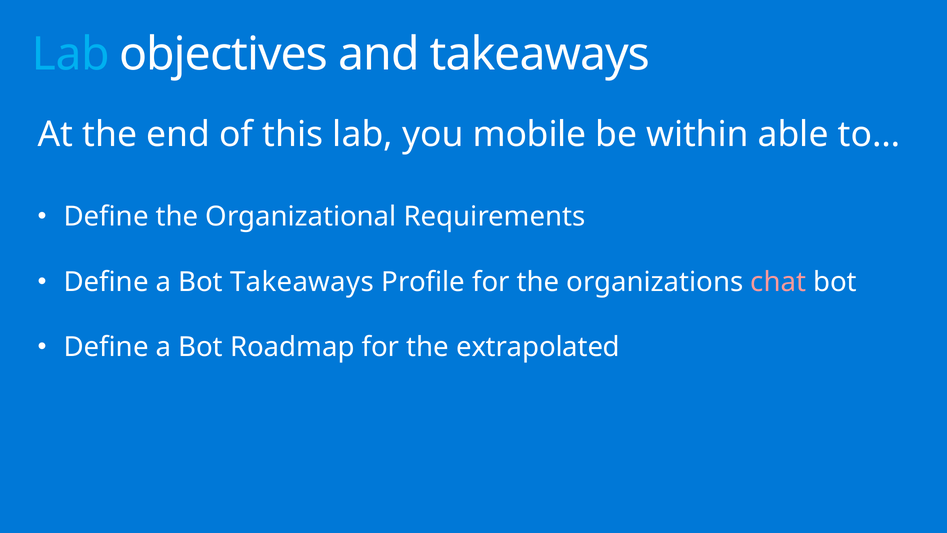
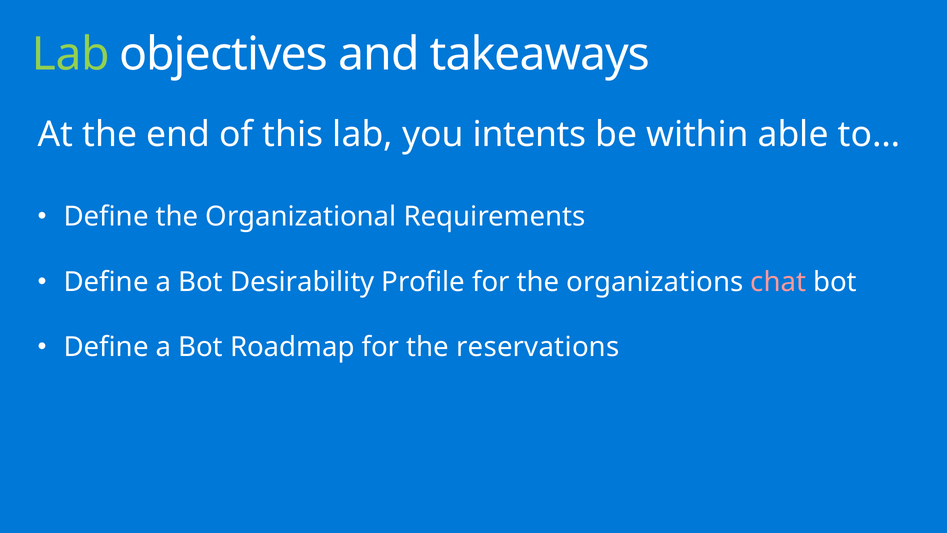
Lab colour: light blue -> light green (71, 54)
mobile: mobile -> intents (530, 134)
Bot Takeaways: Takeaways -> Desirability (302, 282)
extrapolated: extrapolated -> reservations (538, 347)
